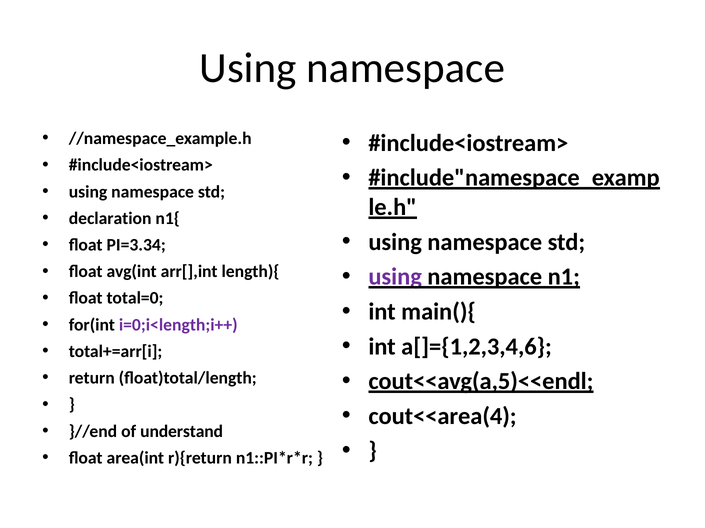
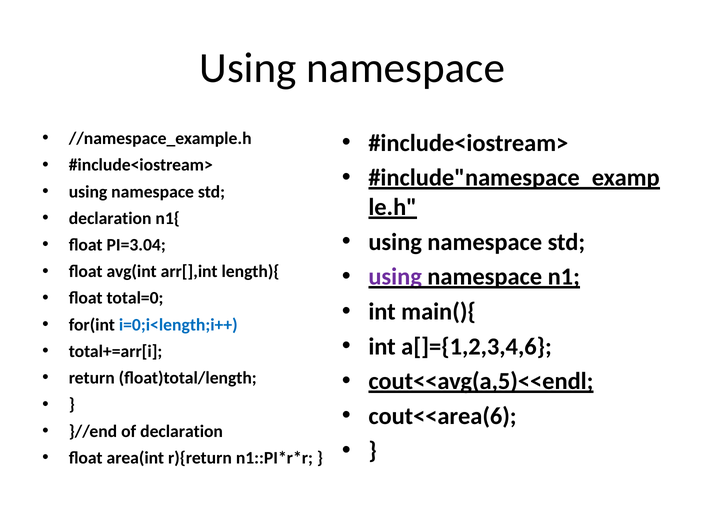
PI=3.34: PI=3.34 -> PI=3.04 (136, 245)
i=0;i<length;i++ colour: purple -> blue (178, 325)
cout<<area(4: cout<<area(4 -> cout<<area(6 (442, 417)
of understand: understand -> declaration (182, 432)
